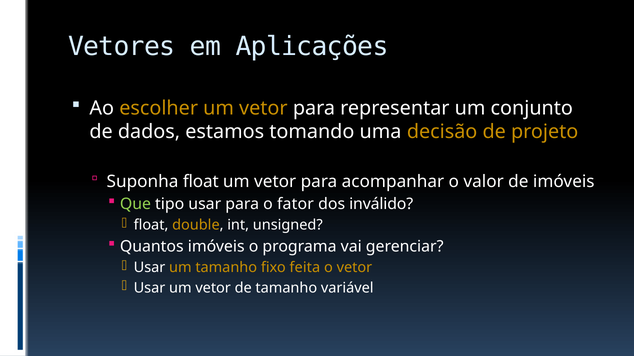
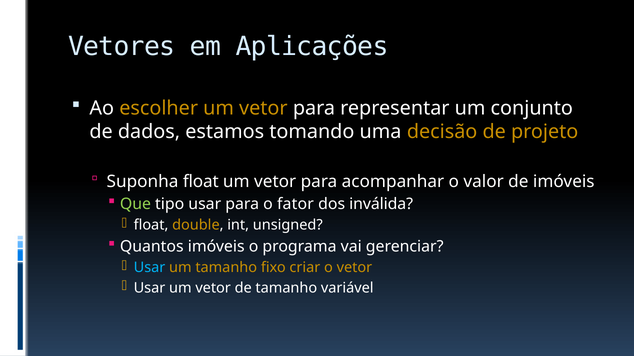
inválido: inválido -> inválida (381, 205)
Usar colour: white -> light blue (150, 268)
feita: feita -> criar (305, 268)
